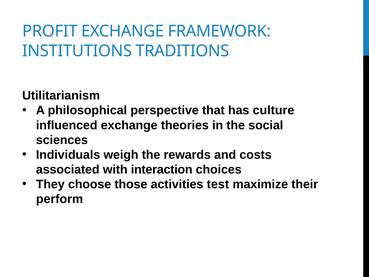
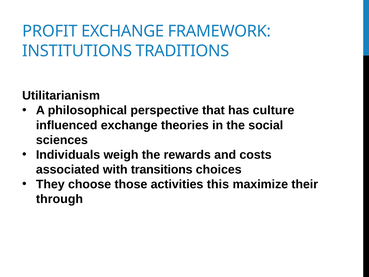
interaction: interaction -> transitions (162, 169)
test: test -> this (218, 184)
perform: perform -> through (59, 199)
